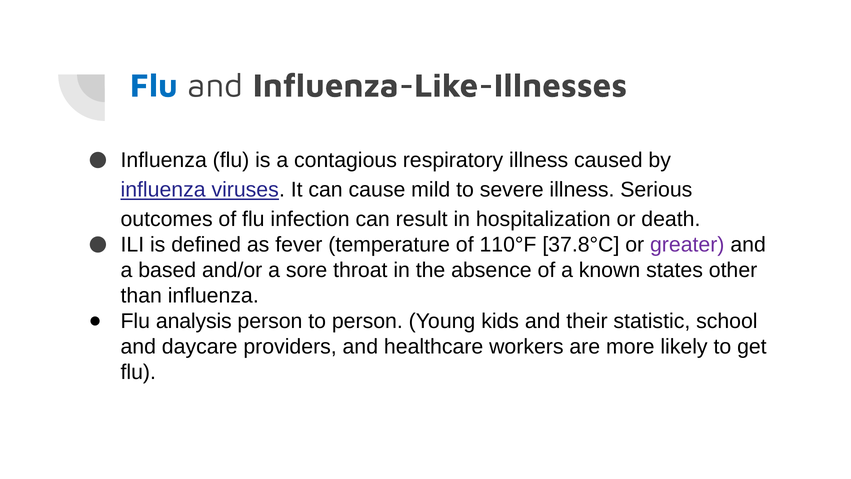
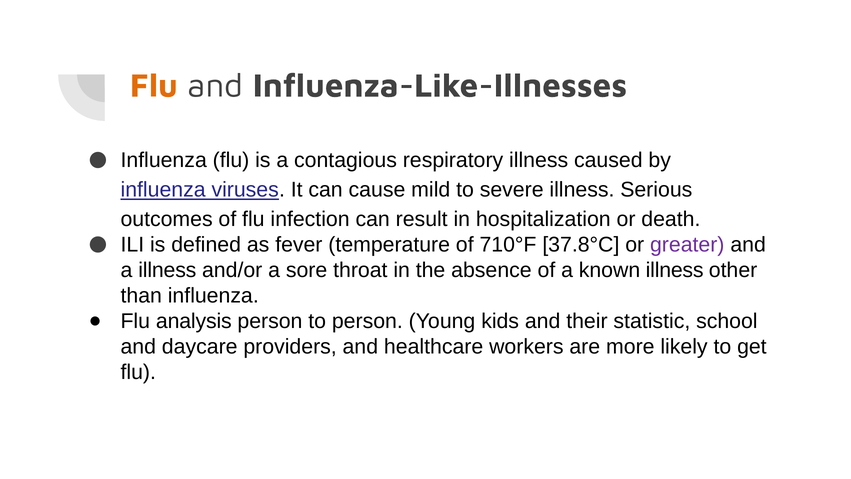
Flu colour: blue -> orange (154, 86)
110°F: 110°F -> 710°F (508, 245)
a based: based -> illness (167, 270)
known states: states -> illness (675, 270)
